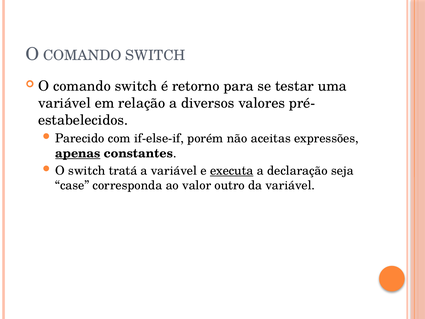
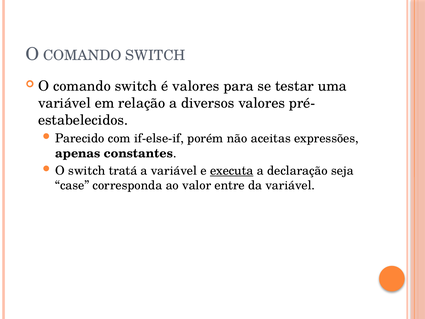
é retorno: retorno -> valores (196, 86)
apenas underline: present -> none (78, 153)
outro: outro -> entre (230, 185)
